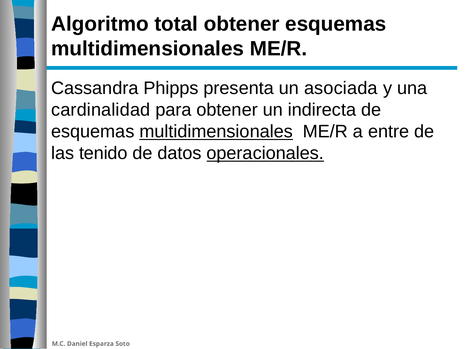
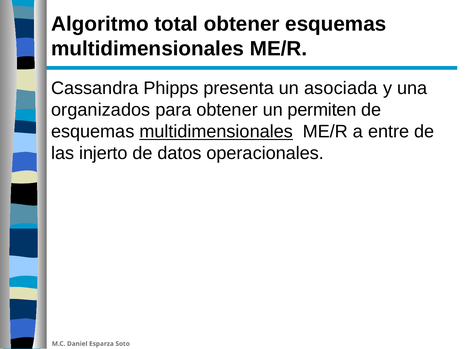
cardinalidad: cardinalidad -> organizados (101, 110)
indirecta: indirecta -> permiten (322, 110)
tenido: tenido -> injerto (103, 153)
operacionales underline: present -> none (265, 153)
